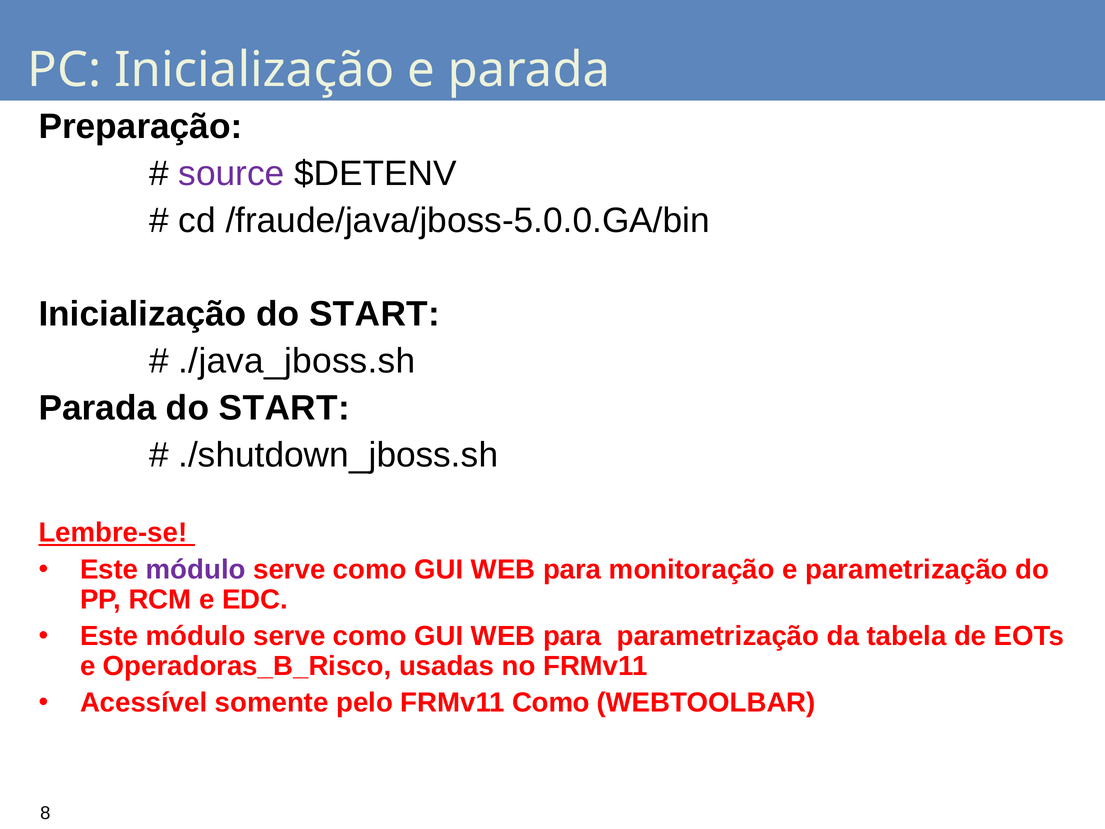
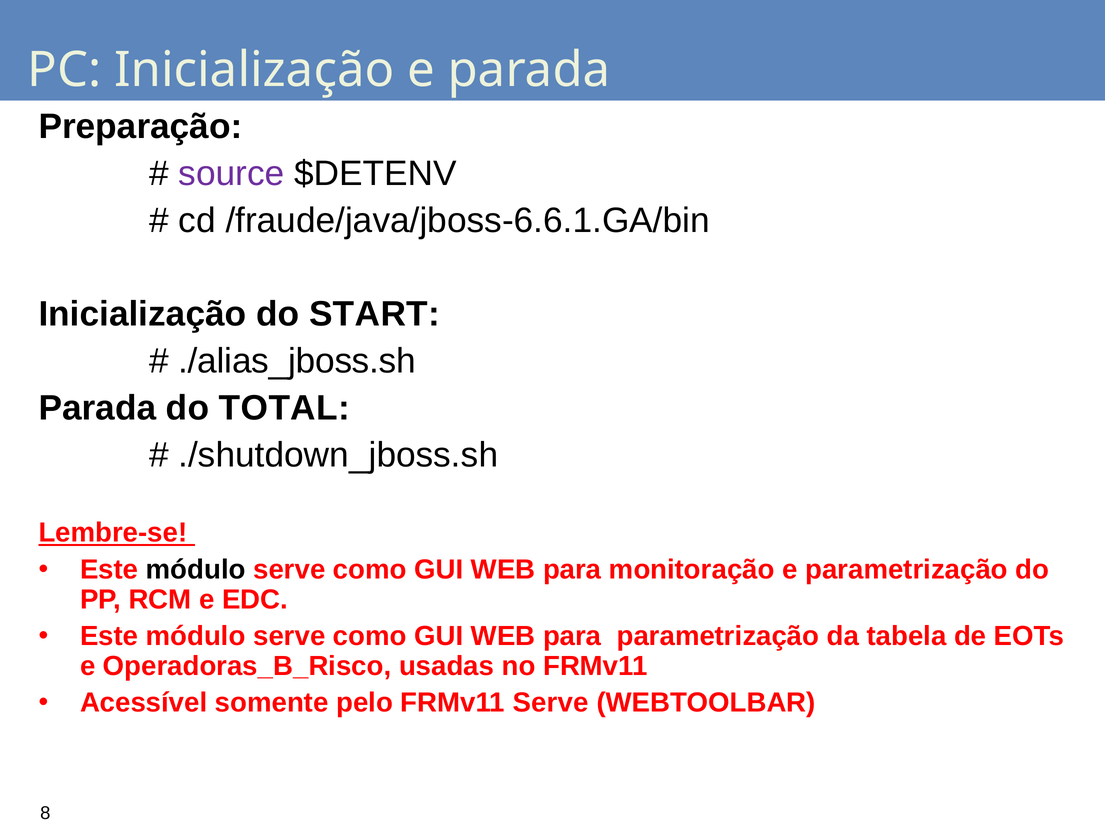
/fraude/java/jboss-5.0.0.GA/bin: /fraude/java/jboss-5.0.0.GA/bin -> /fraude/java/jboss-6.6.1.GA/bin (468, 220)
./java_jboss.sh: ./java_jboss.sh -> ./alias_jboss.sh (297, 361)
Parada do START: START -> TOTAL (284, 408)
módulo colour: purple -> black (196, 569)
FRMv11 Como: Como -> Serve (551, 703)
